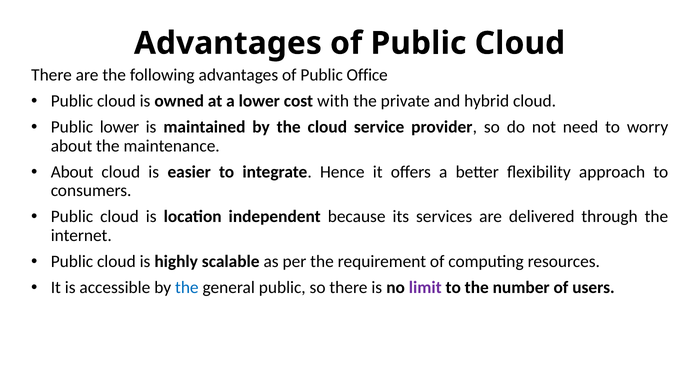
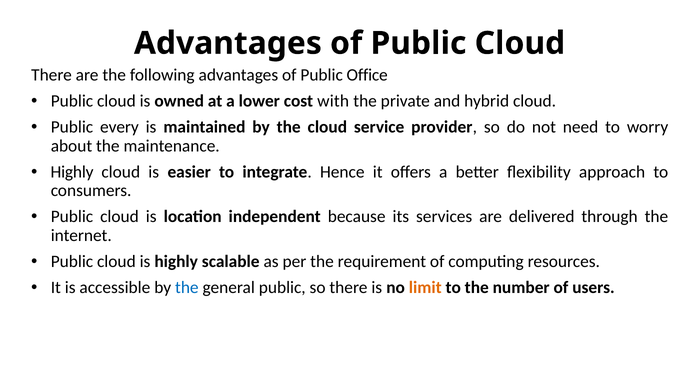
Public lower: lower -> every (119, 127)
About: About -> Highly (72, 172)
limit colour: purple -> orange (425, 287)
